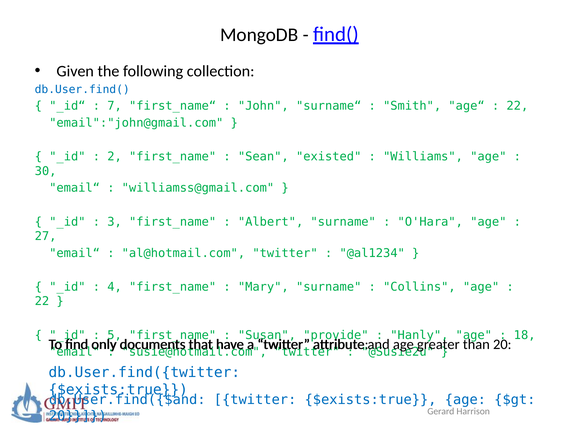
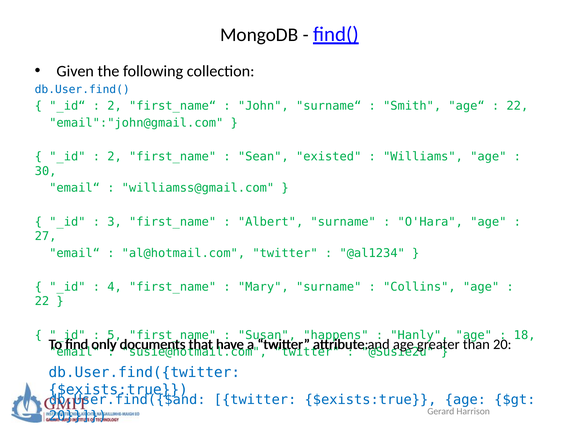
7: 7 -> 2 (115, 106)
provide: provide -> happens (336, 335)
